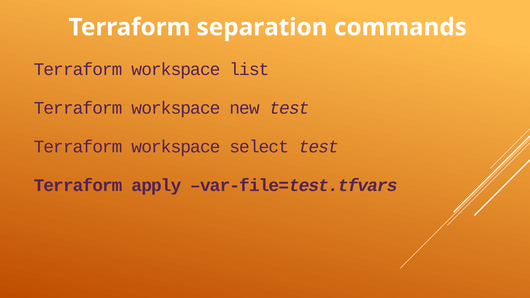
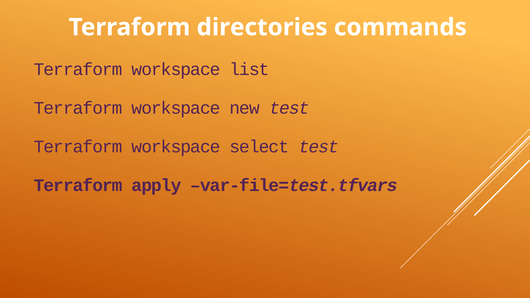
separation: separation -> directories (262, 27)
